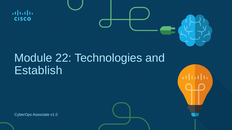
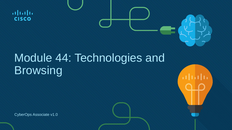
22: 22 -> 44 (63, 58)
Establish: Establish -> Browsing (38, 71)
